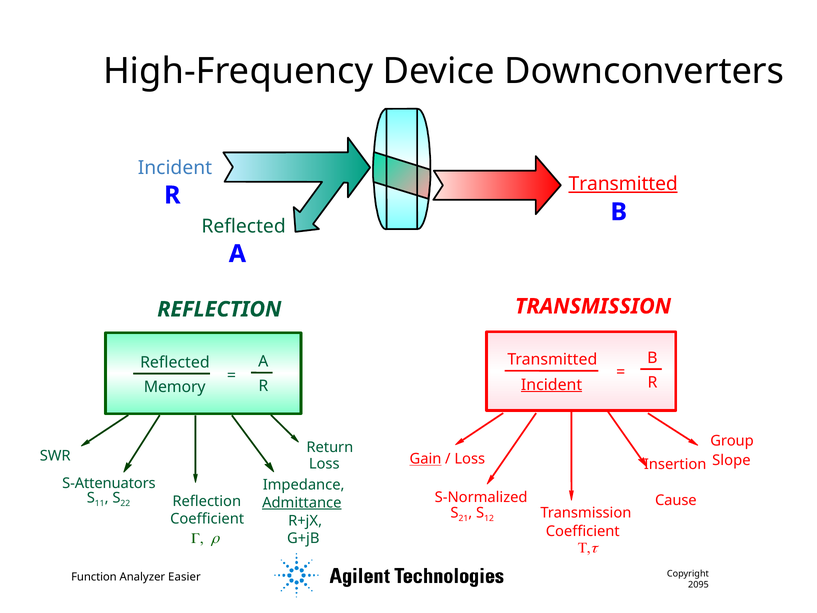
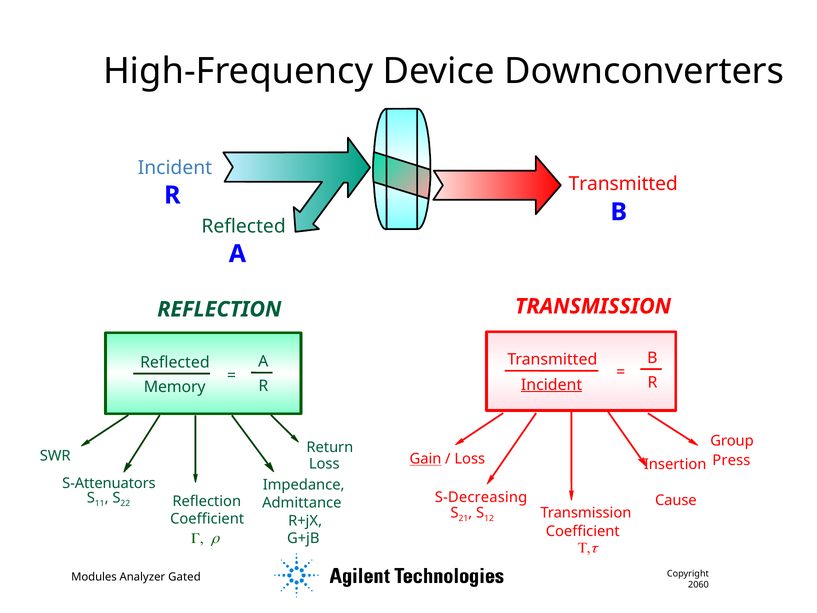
Transmitted underline: present -> none (623, 184)
Slope: Slope -> Press (731, 460)
S-Normalized: S-Normalized -> S-Decreasing (481, 497)
Admittance underline: present -> none (302, 502)
Function: Function -> Modules (94, 577)
Easier: Easier -> Gated (184, 577)
2095: 2095 -> 2060 (698, 585)
